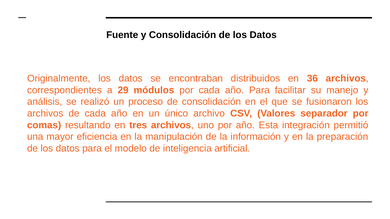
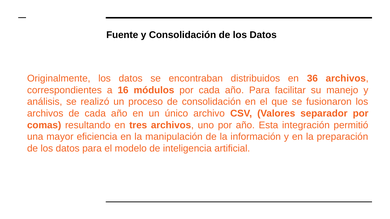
29: 29 -> 16 (123, 90)
